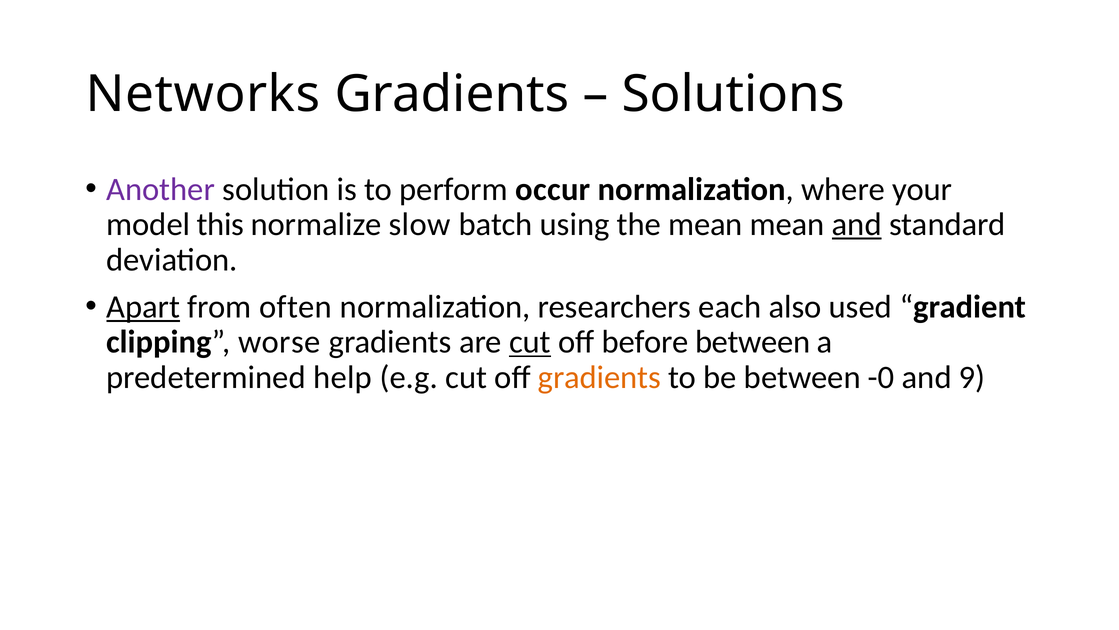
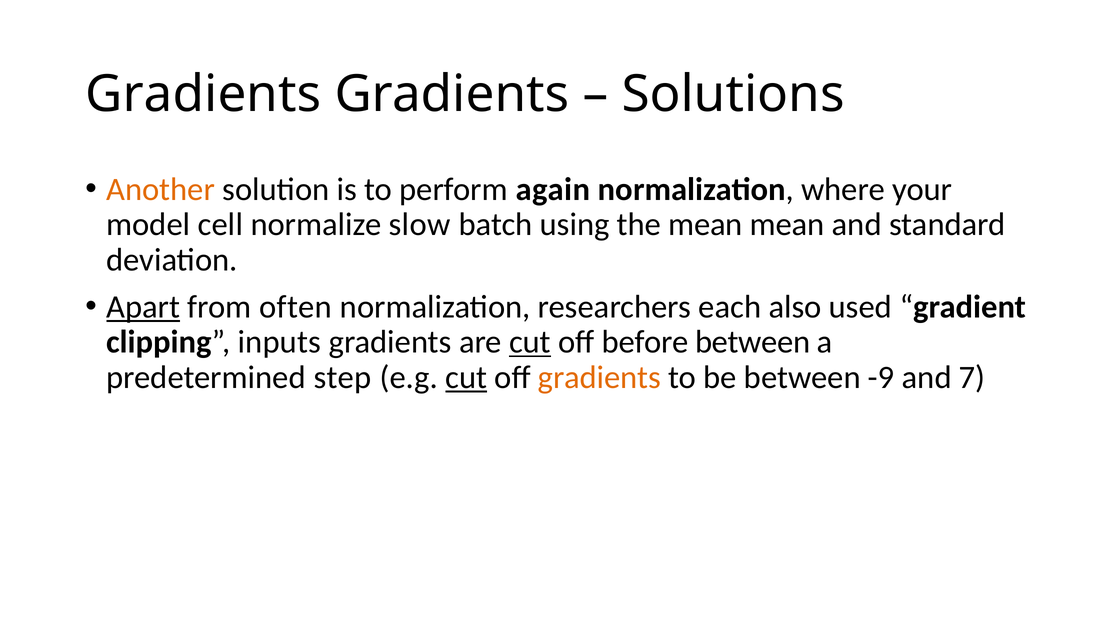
Networks: Networks -> Gradients (203, 94)
Another colour: purple -> orange (161, 189)
occur: occur -> again (553, 189)
this: this -> cell (220, 224)
and underline: present -> none (857, 224)
worse: worse -> inputs (279, 342)
help: help -> step (343, 377)
cut underline: none -> present (466, 377)
-0: -0 -> -9 (881, 377)
9: 9 -> 7 (972, 377)
